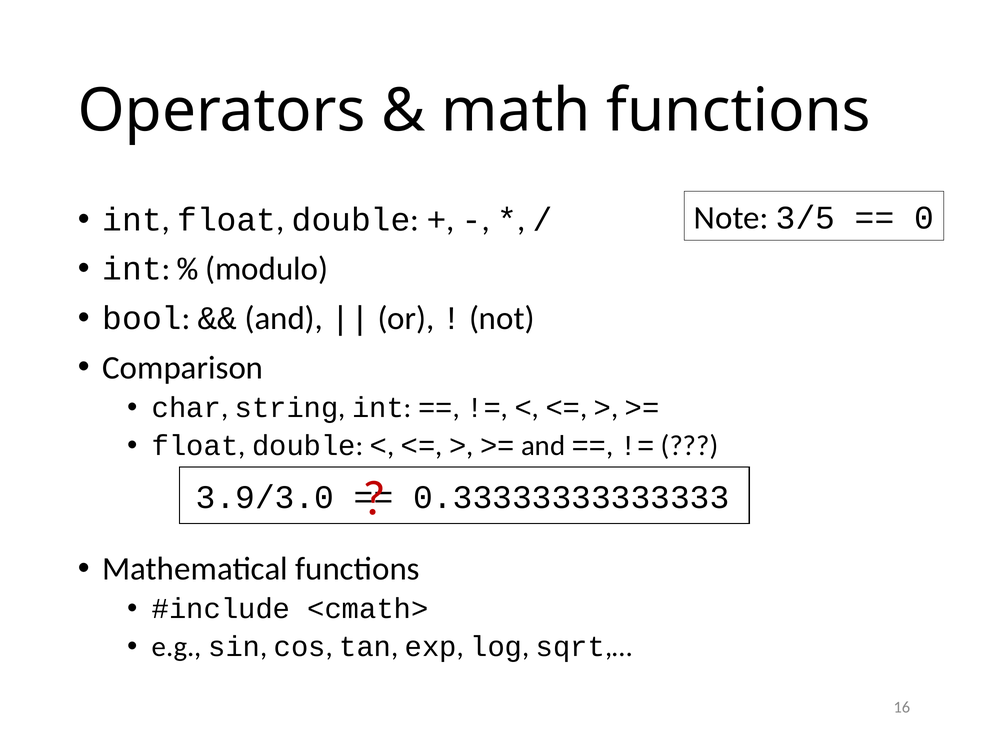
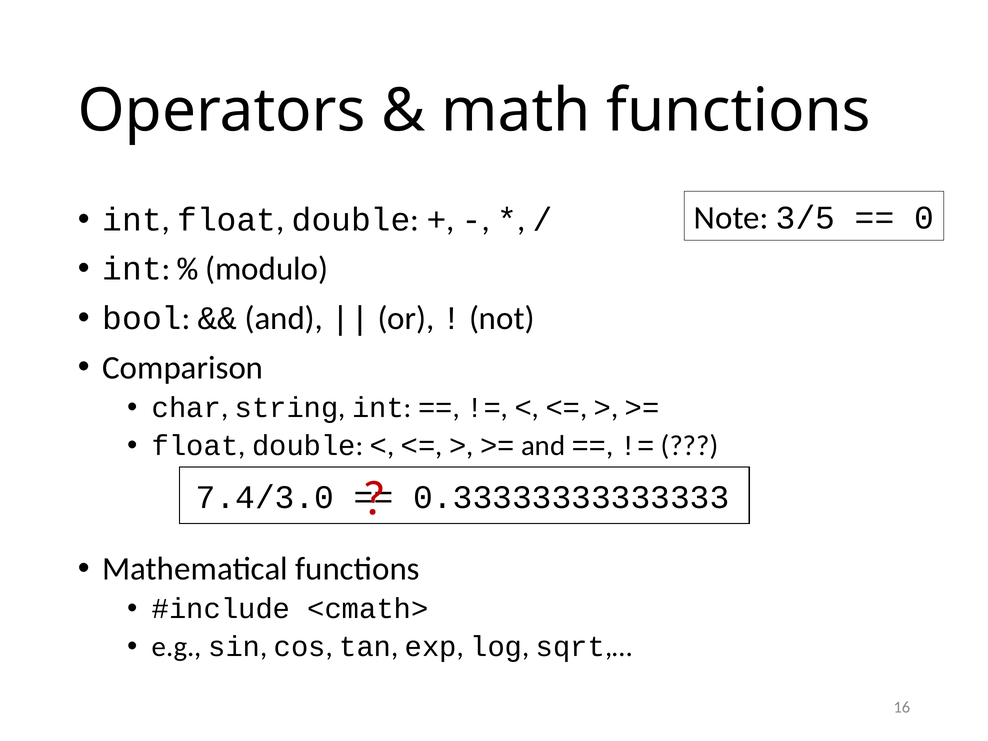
3.9/3.0: 3.9/3.0 -> 7.4/3.0 (265, 497)
